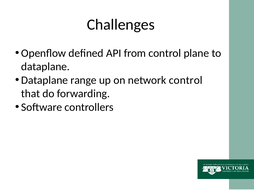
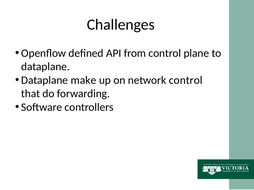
range: range -> make (83, 80)
